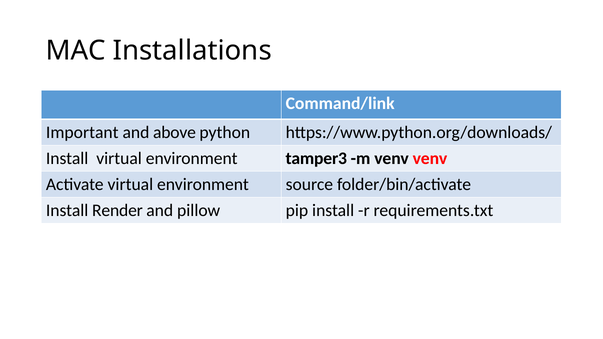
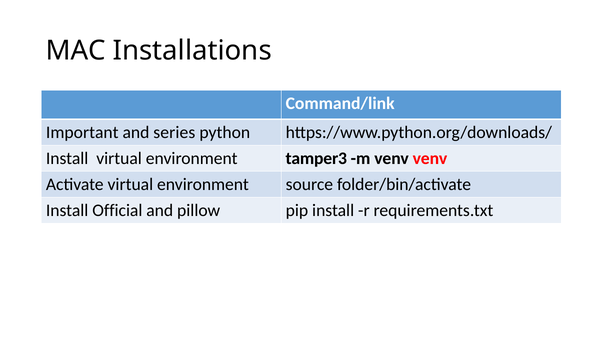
above: above -> series (174, 133)
Render: Render -> Official (117, 211)
